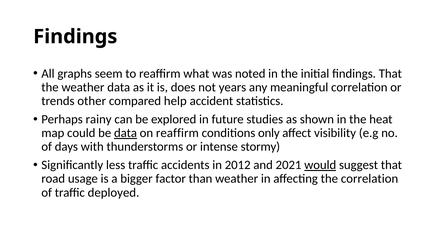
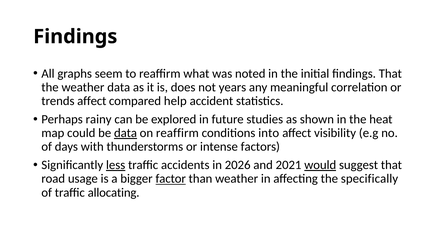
trends other: other -> affect (92, 101)
only: only -> into (269, 133)
stormy: stormy -> factors (260, 147)
less underline: none -> present (116, 165)
2012: 2012 -> 2026 (238, 165)
factor underline: none -> present (171, 179)
the correlation: correlation -> specifically (370, 179)
deployed: deployed -> allocating (114, 193)
